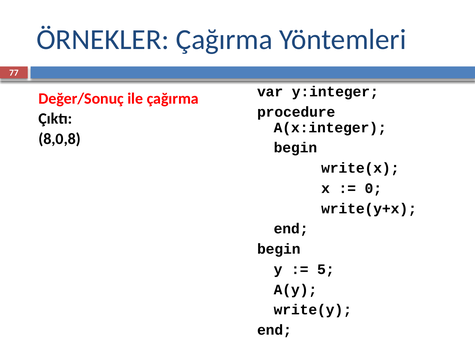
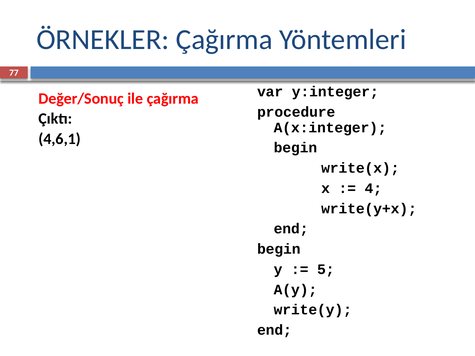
8,0,8: 8,0,8 -> 4,6,1 (60, 139)
0: 0 -> 4 (373, 188)
